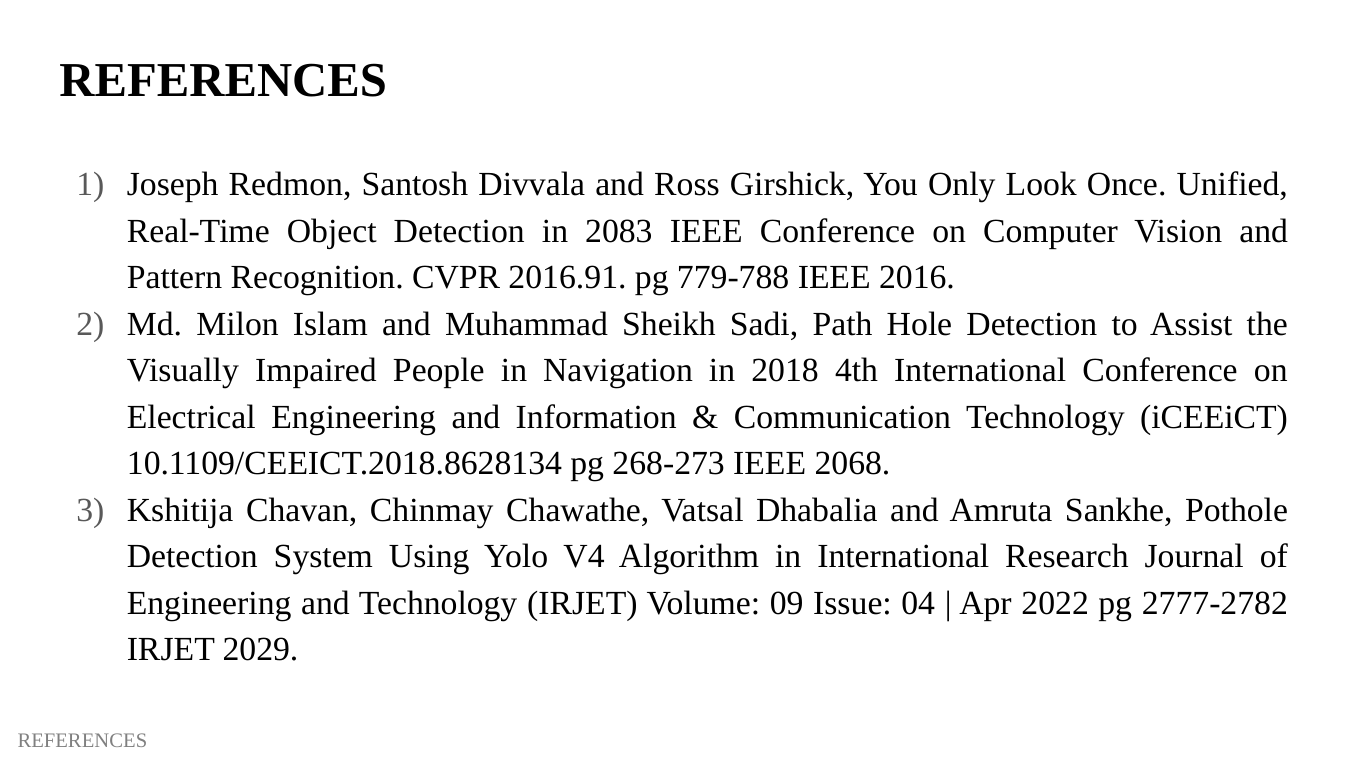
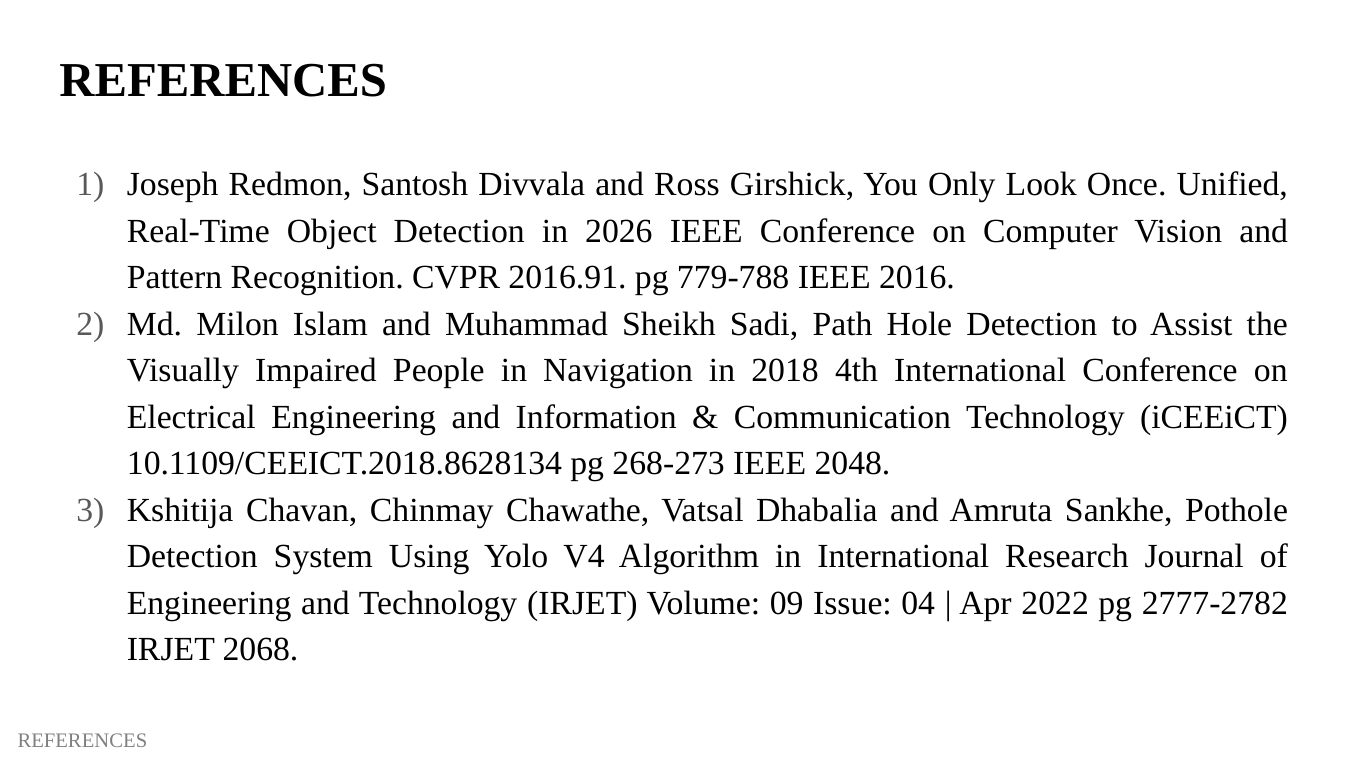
2083: 2083 -> 2026 (619, 231)
2068: 2068 -> 2048 (852, 464)
2029: 2029 -> 2068 (260, 650)
